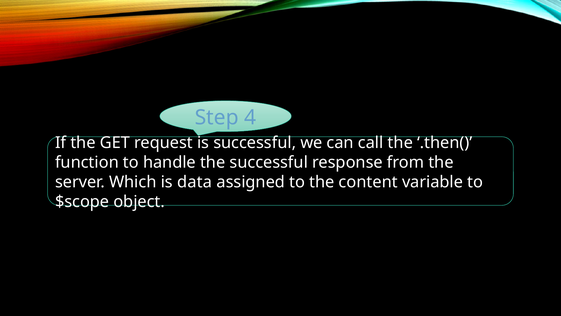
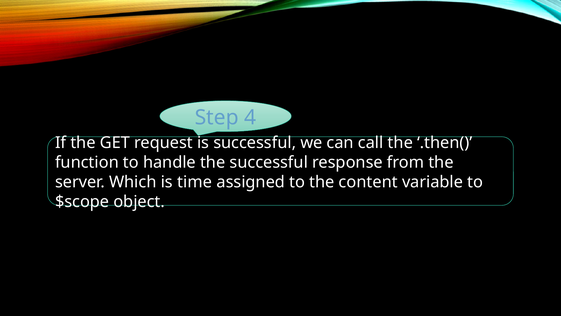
data: data -> time (195, 182)
